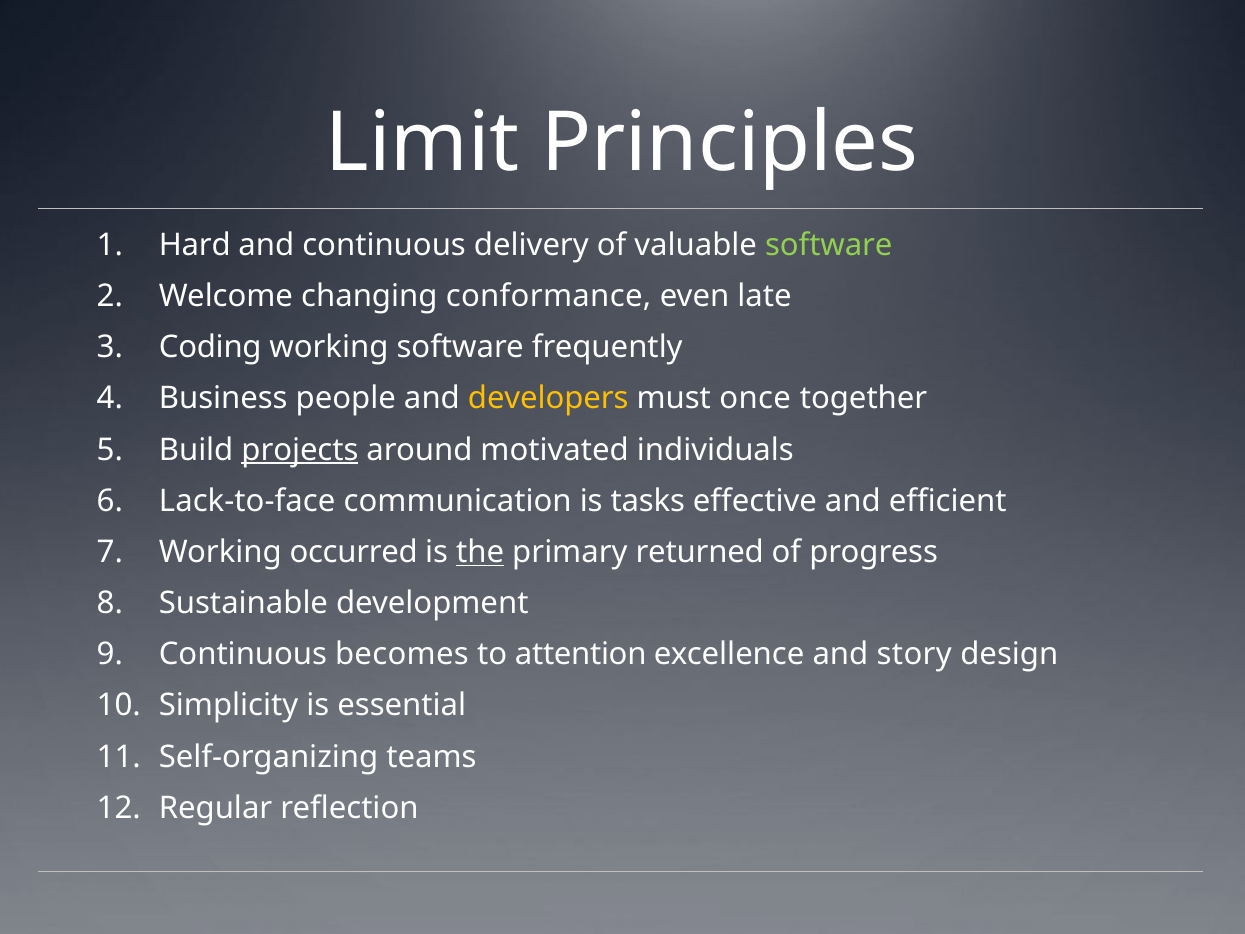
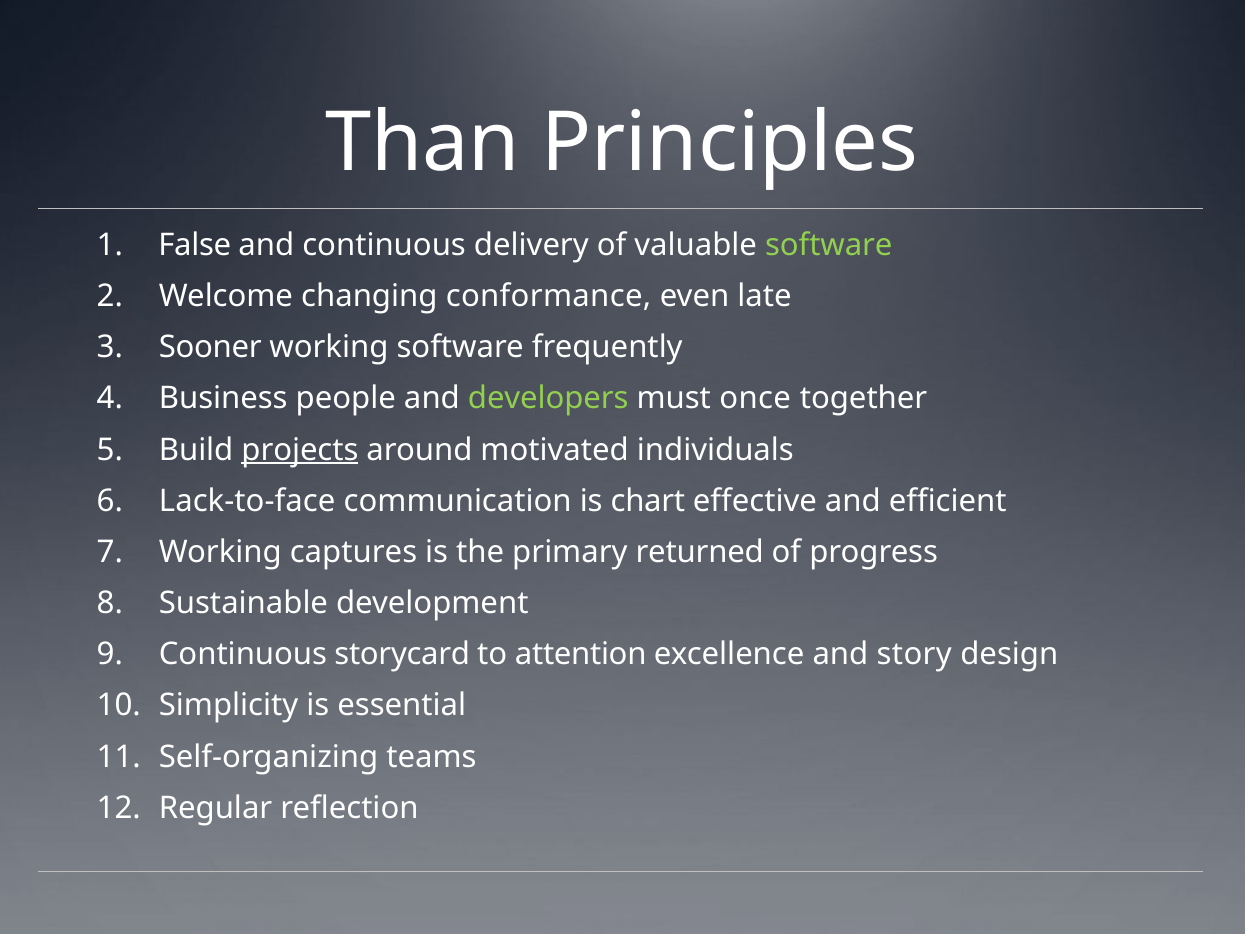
Limit: Limit -> Than (423, 143)
Hard: Hard -> False (195, 245)
Coding: Coding -> Sooner (210, 347)
developers colour: yellow -> light green (548, 398)
tasks: tasks -> chart (648, 501)
occurred: occurred -> captures (353, 552)
the underline: present -> none (480, 552)
becomes: becomes -> storycard (402, 654)
